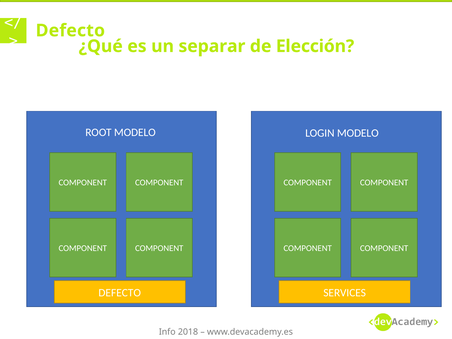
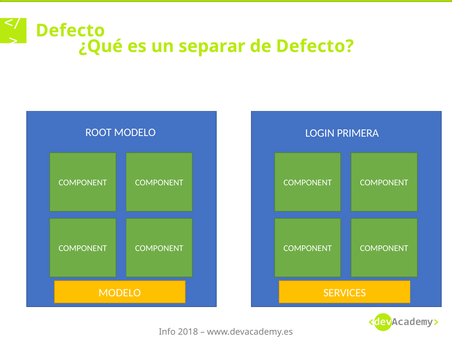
de Elección: Elección -> Defecto (315, 46)
LOGIN MODELO: MODELO -> PRIMERA (358, 133)
DEFECTO: DEFECTO -> MODELO (120, 293)
